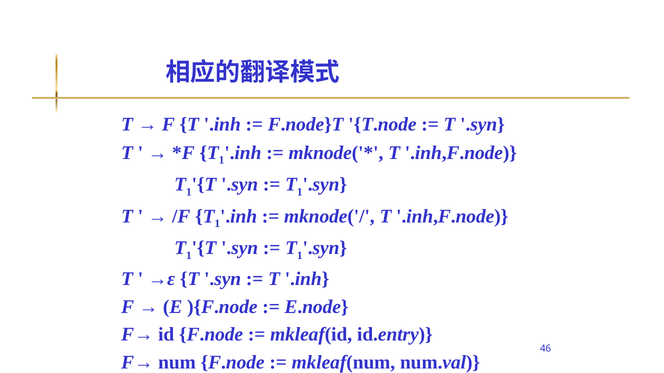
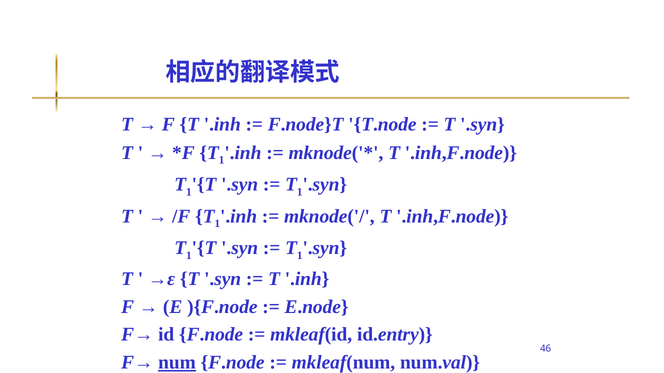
num underline: none -> present (177, 363)
